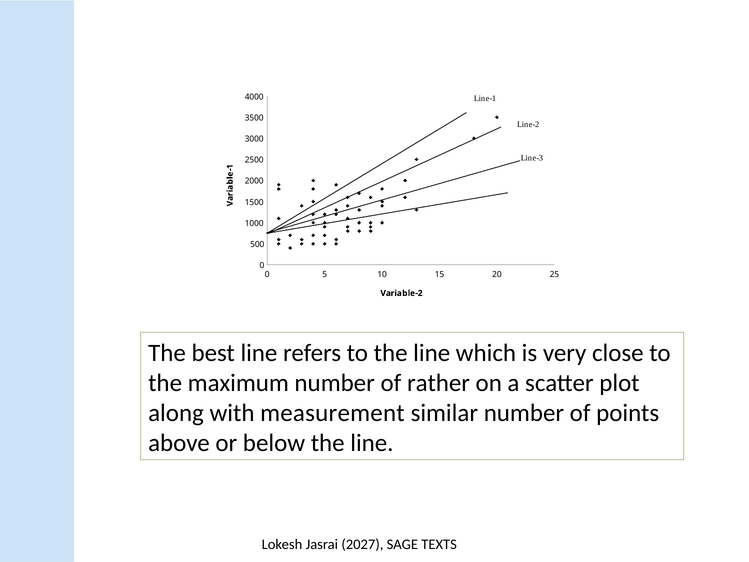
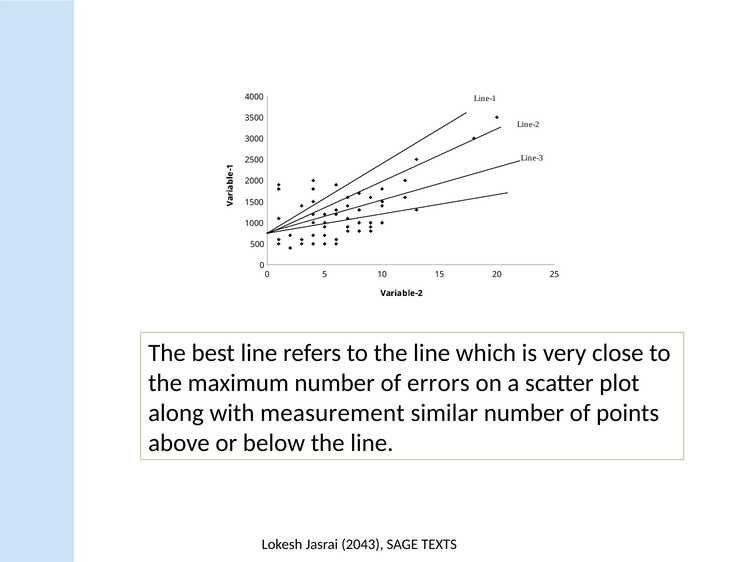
rather: rather -> errors (438, 383)
2027: 2027 -> 2043 (362, 544)
